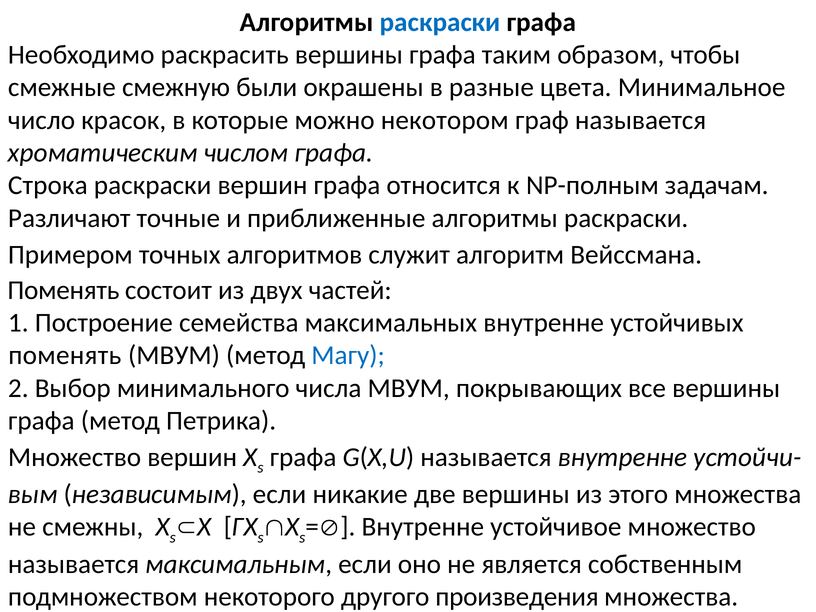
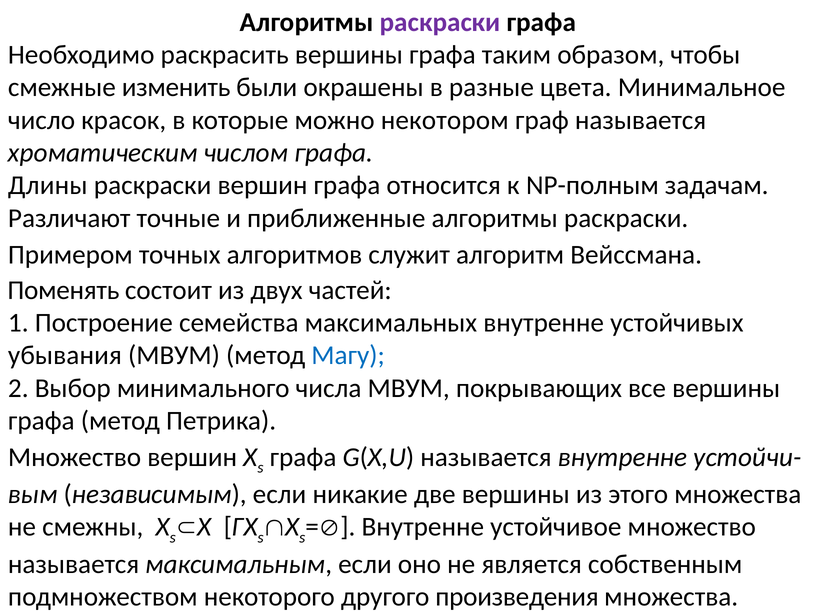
раскраски colour: blue -> purple (440, 22)
смежную: смежную -> изменить (176, 87)
Строка: Строка -> Длины (48, 185)
поменять: поменять -> убывания (65, 355)
